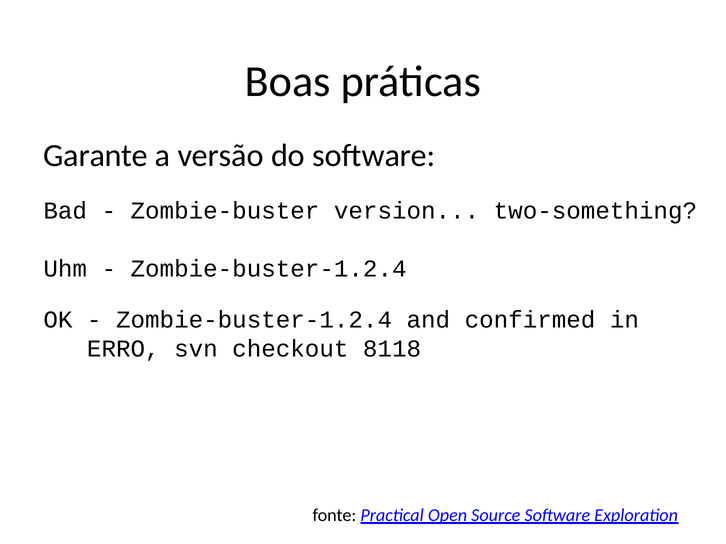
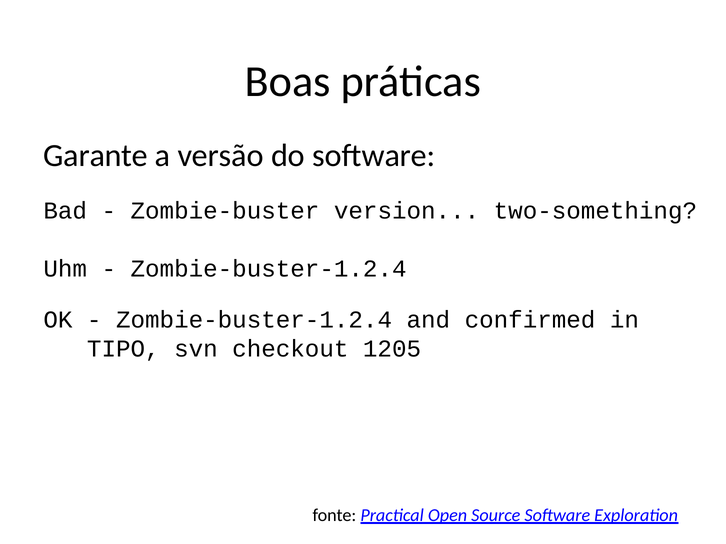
ERRO: ERRO -> TIPO (123, 349)
8118: 8118 -> 1205 (392, 349)
